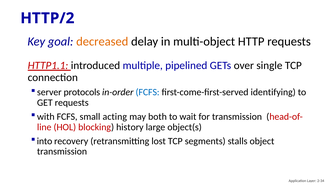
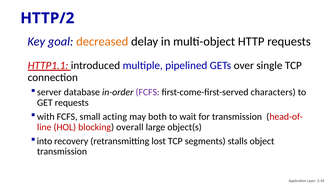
protocols: protocols -> database (82, 92)
FCFS colour: blue -> purple (148, 92)
identifying: identifying -> characters (273, 92)
history: history -> overall (130, 127)
